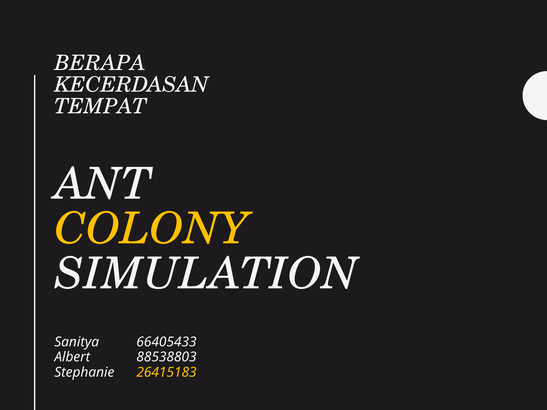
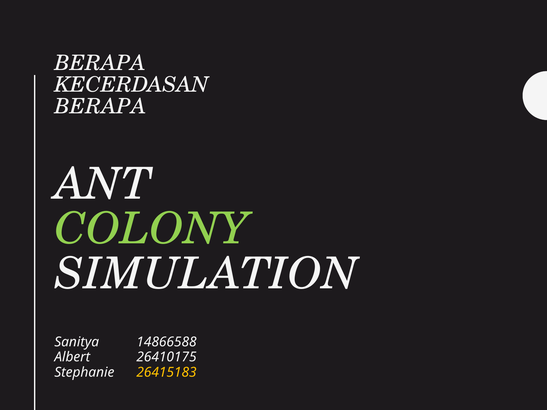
TEMPAT: TEMPAT -> BERAPA (100, 107)
COLONY colour: yellow -> light green (152, 229)
66405433: 66405433 -> 14866588 (166, 342)
88538803: 88538803 -> 26410175 (166, 357)
